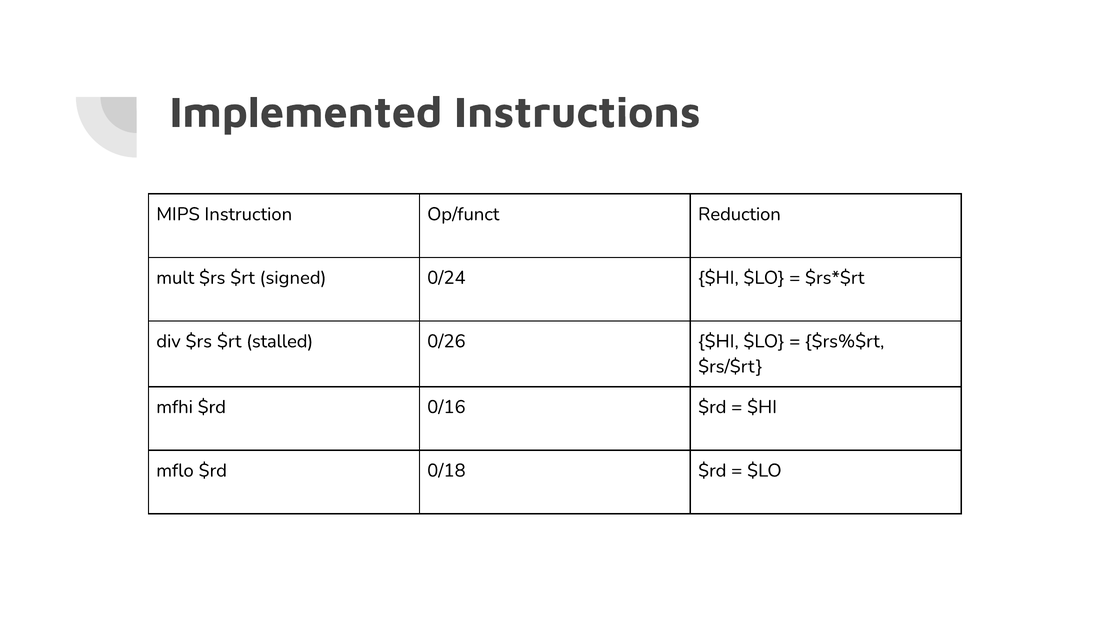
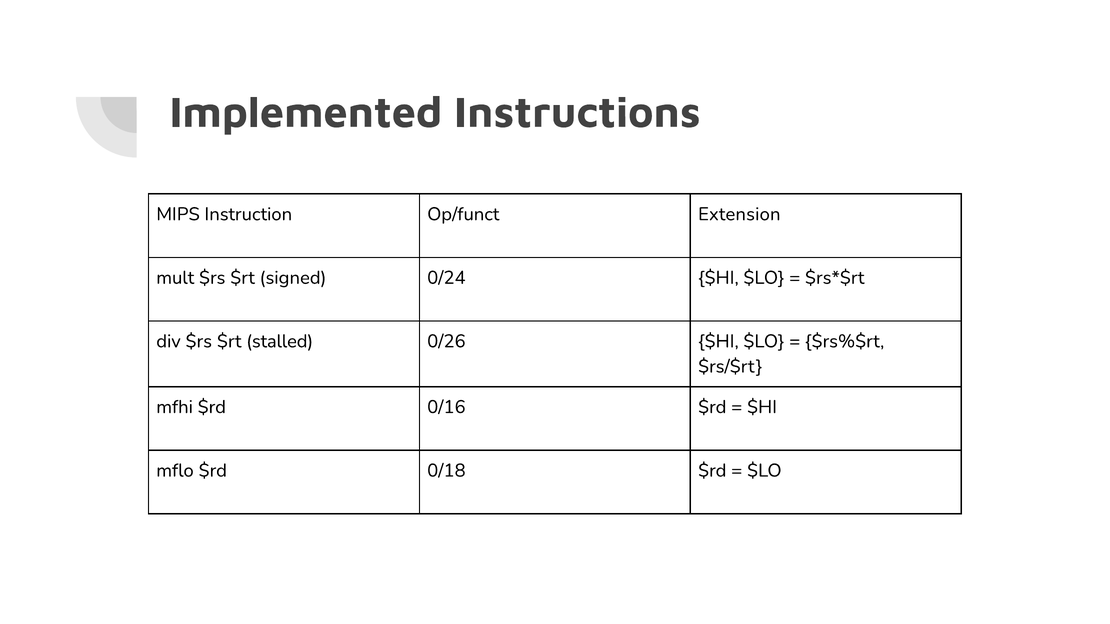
Reduction: Reduction -> Extension (739, 214)
